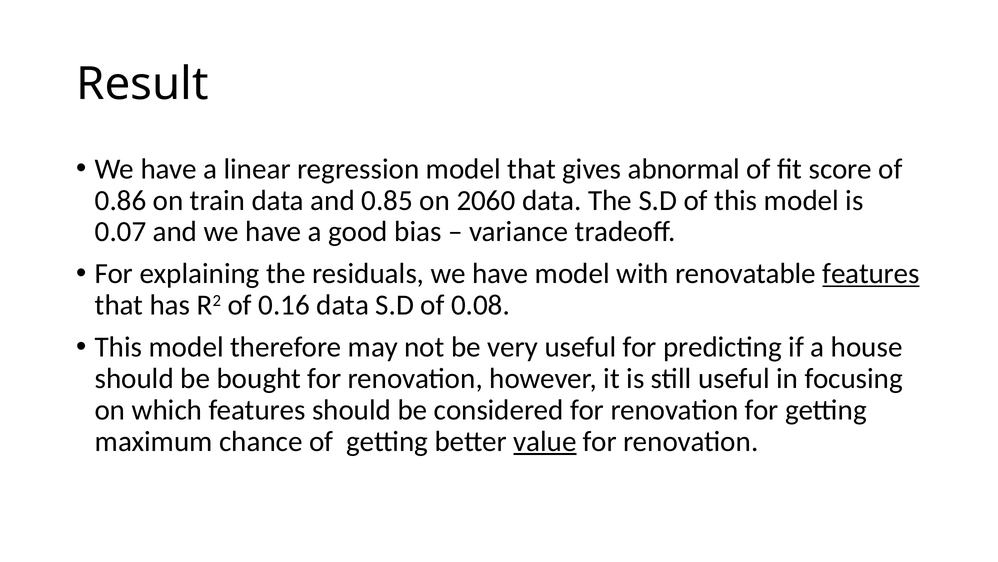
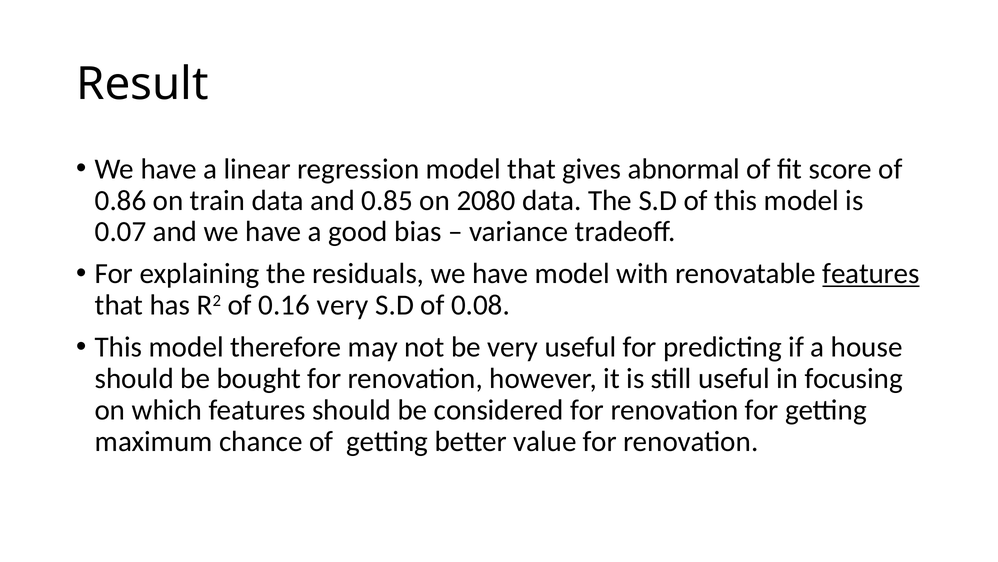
2060: 2060 -> 2080 (486, 200)
0.16 data: data -> very (342, 305)
value underline: present -> none (545, 441)
